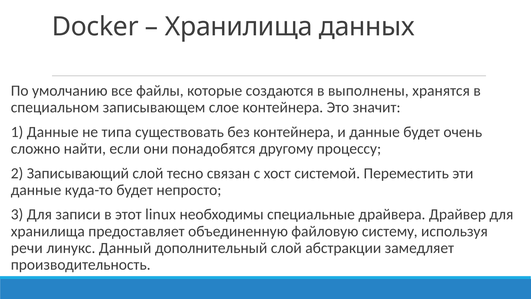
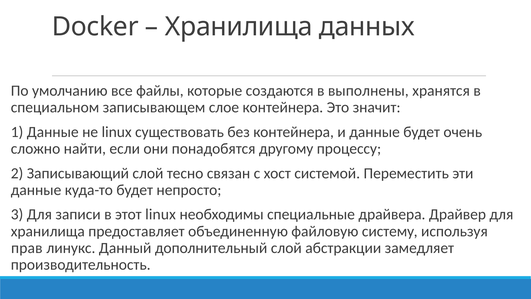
не типа: типа -> linux (117, 132)
речи: речи -> прав (27, 248)
